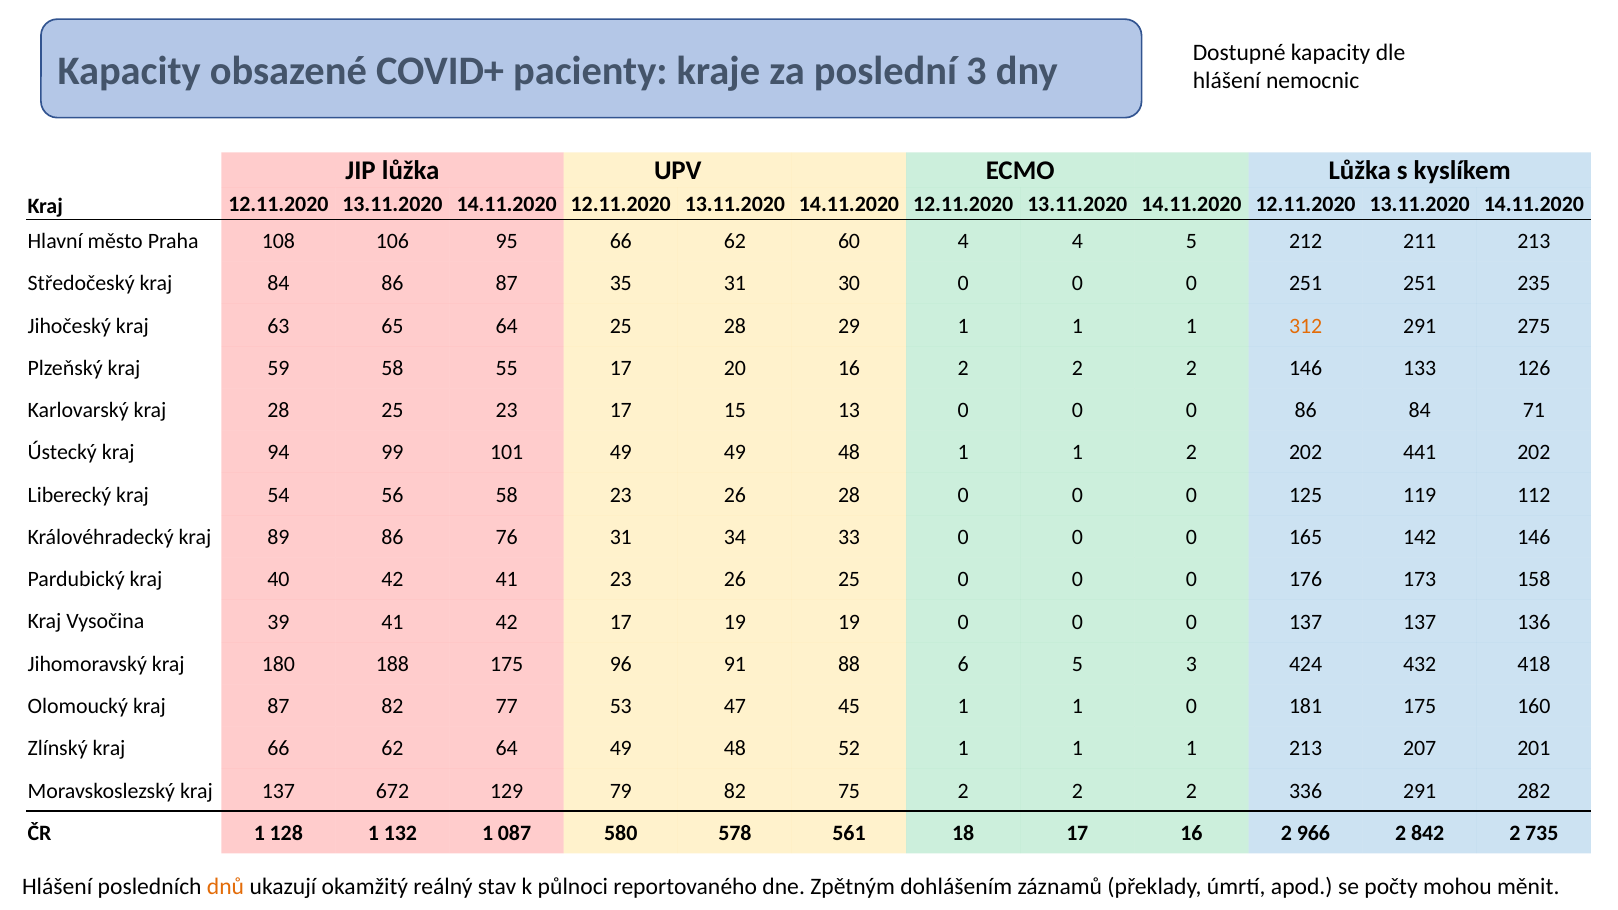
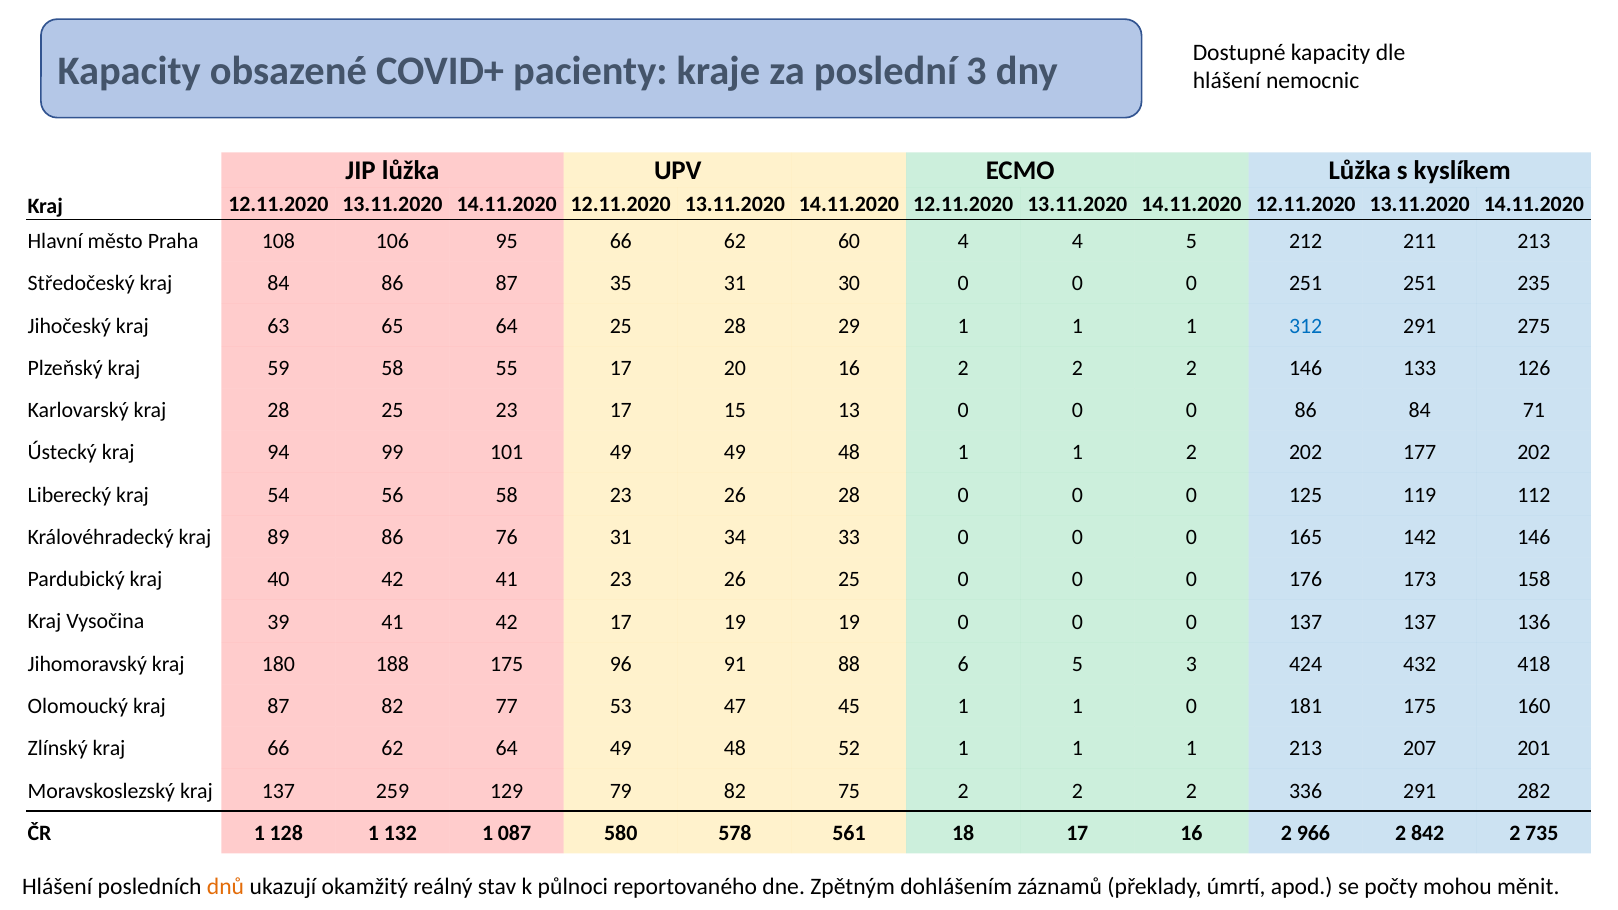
312 colour: orange -> blue (1306, 326)
441: 441 -> 177 (1420, 453)
672: 672 -> 259 (393, 791)
